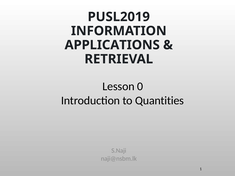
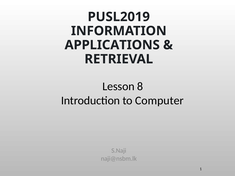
0: 0 -> 8 (140, 87)
Quantities: Quantities -> Computer (159, 101)
